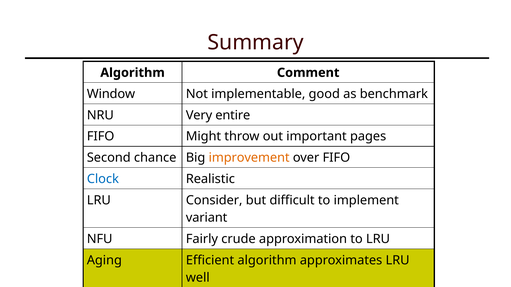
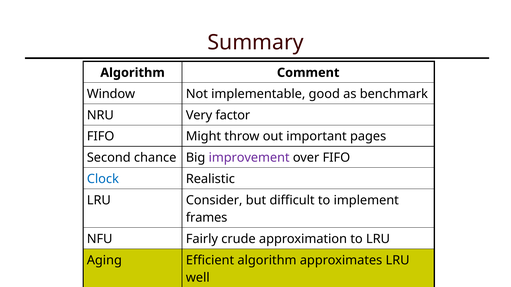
entire: entire -> factor (233, 115)
improvement colour: orange -> purple (249, 158)
variant: variant -> frames (207, 218)
